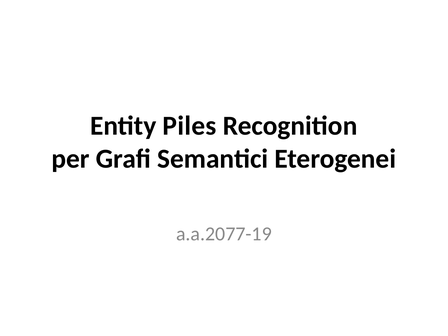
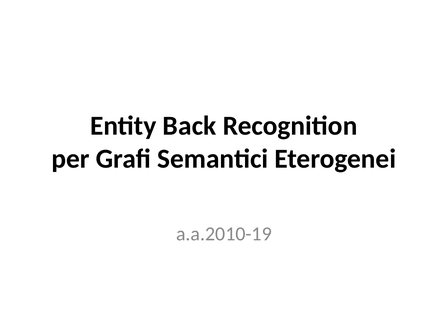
Piles: Piles -> Back (189, 126)
a.a.2077-19: a.a.2077-19 -> a.a.2010-19 (224, 234)
